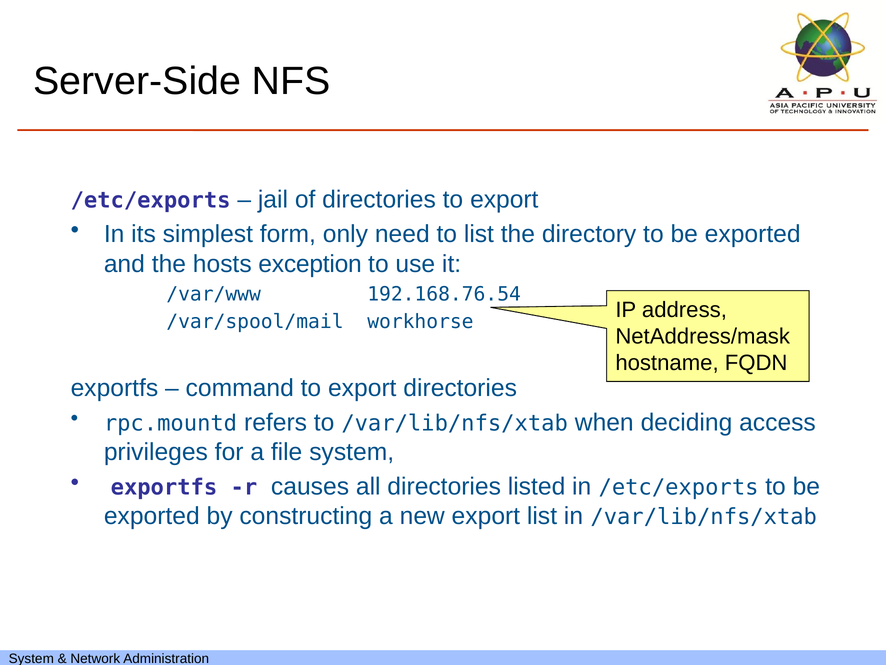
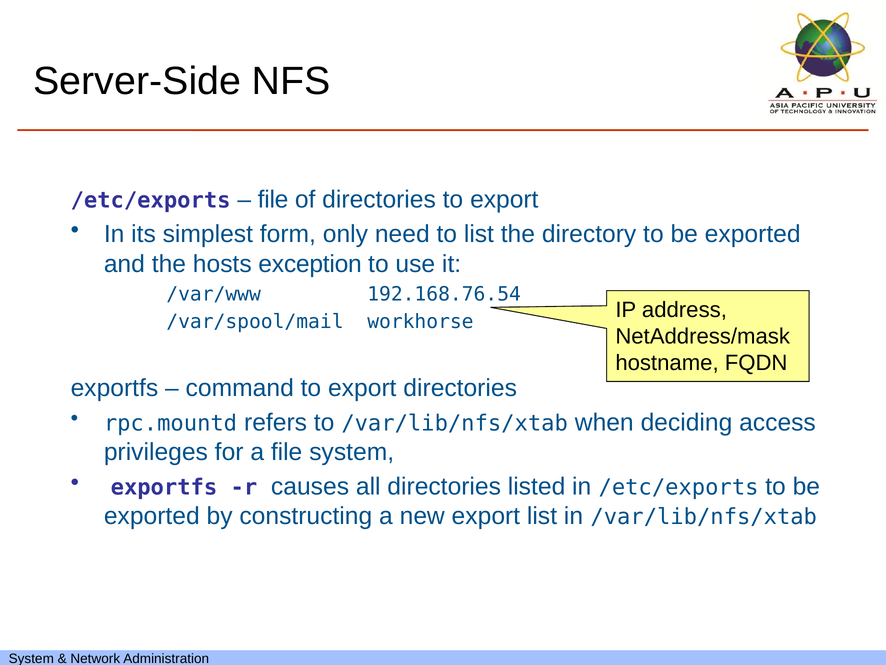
jail: jail -> file (273, 200)
